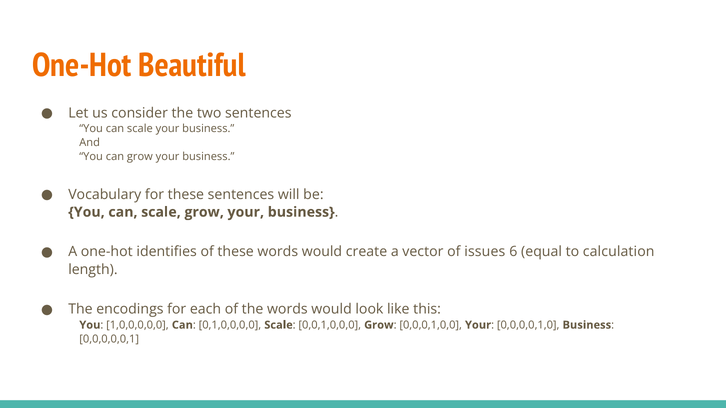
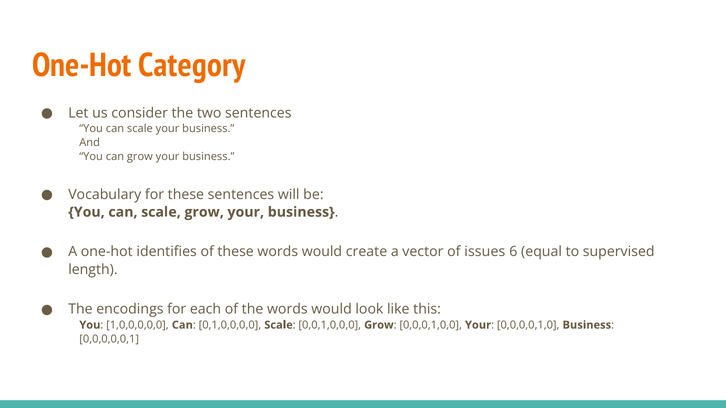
Beautiful: Beautiful -> Category (192, 65)
calculation: calculation -> supervised (619, 252)
